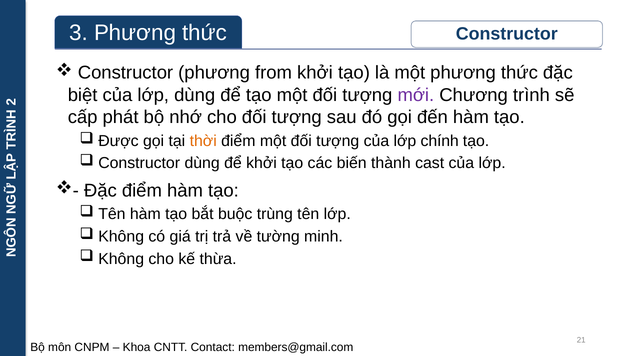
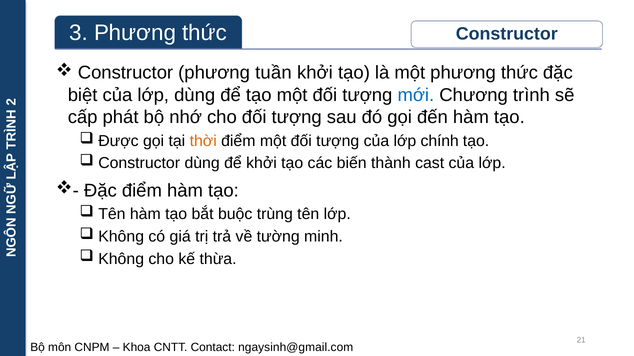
from: from -> tuần (273, 73)
mới colour: purple -> blue (416, 95)
members@gmail.com: members@gmail.com -> ngaysinh@gmail.com (296, 348)
